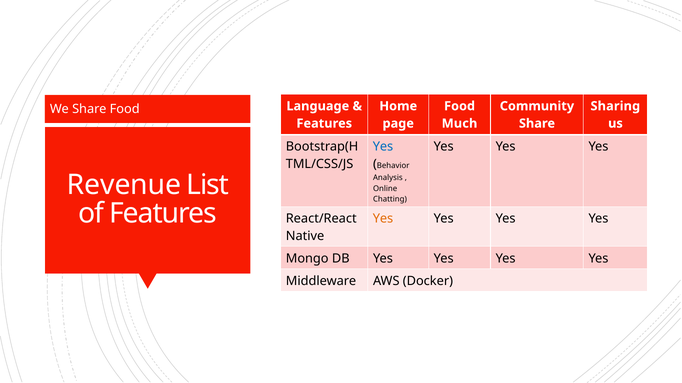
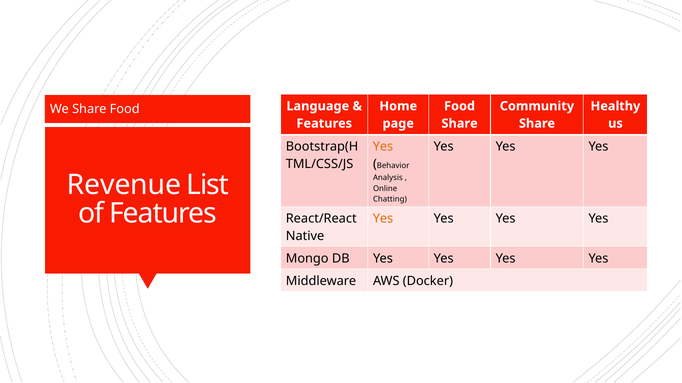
Sharing: Sharing -> Healthy (615, 106)
Much: Much -> Share (460, 124)
Yes colour: blue -> orange (383, 147)
